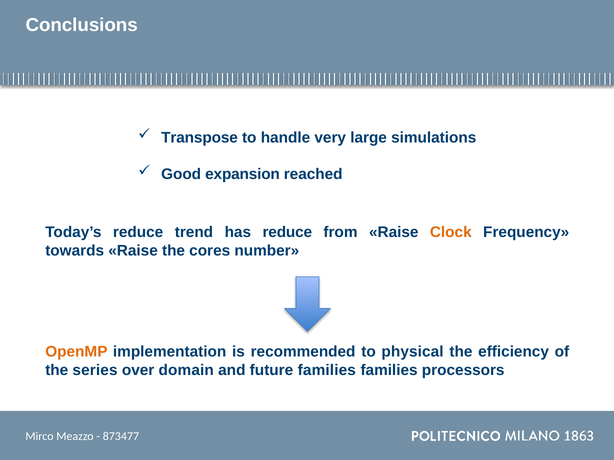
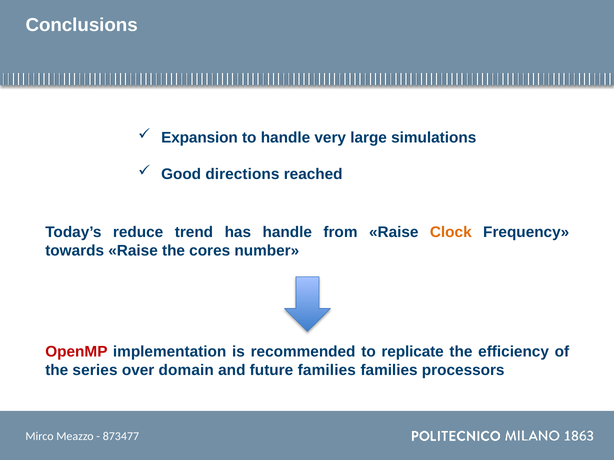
Transpose: Transpose -> Expansion (199, 138)
expansion: expansion -> directions (242, 174)
has reduce: reduce -> handle (287, 233)
OpenMP colour: orange -> red (76, 352)
physical: physical -> replicate (413, 352)
